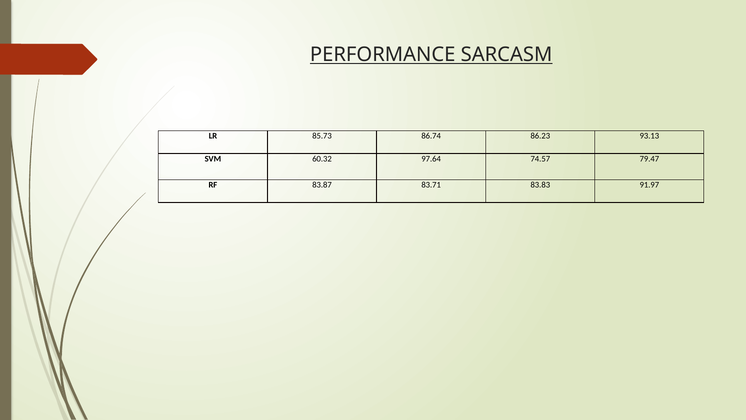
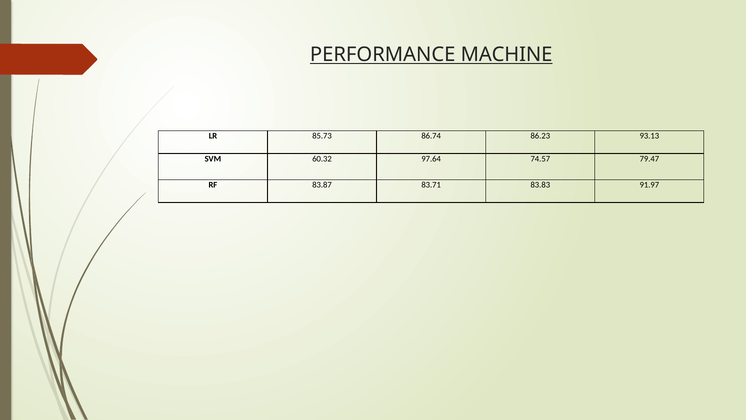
SARCASM: SARCASM -> MACHINE (507, 55)
